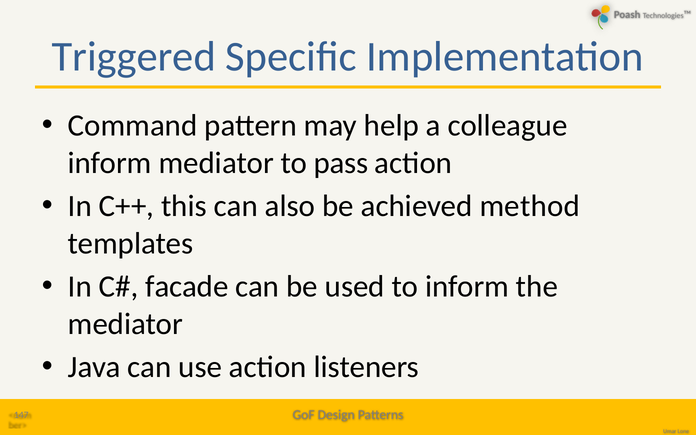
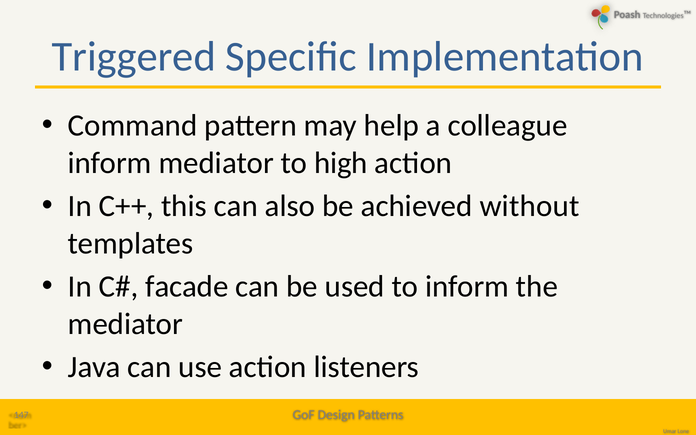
pass: pass -> high (341, 163)
method: method -> without (530, 206)
